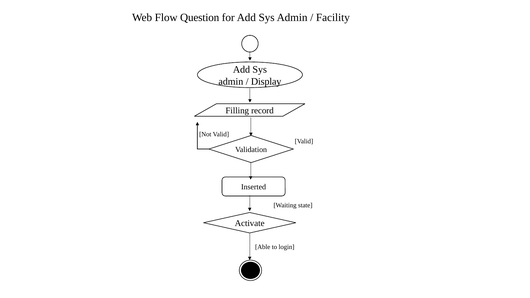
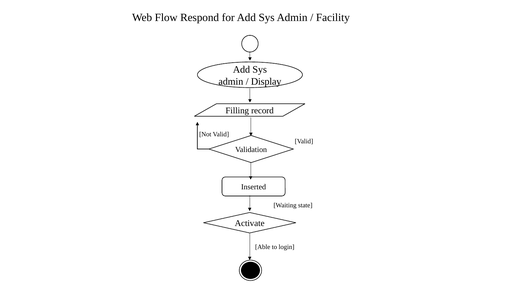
Question: Question -> Respond (200, 18)
